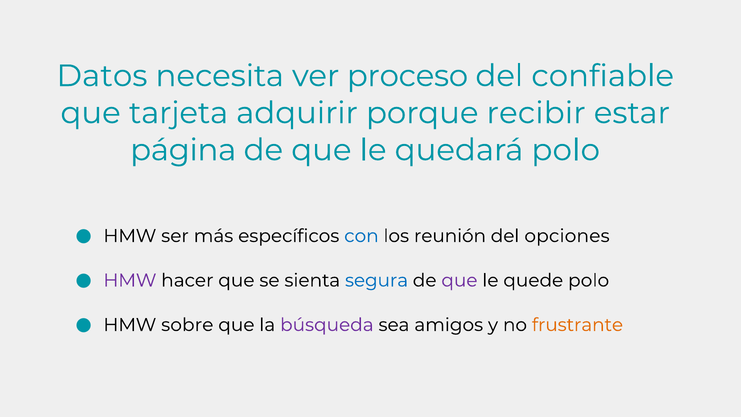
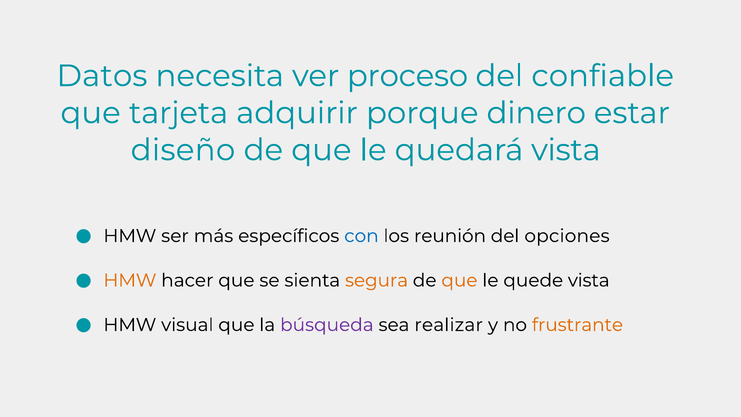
recibir: recibir -> dinero (536, 113)
página: página -> diseño (183, 150)
quedará polo: polo -> vista (566, 150)
HMW colour: purple -> orange (130, 280)
segura colour: blue -> orange (377, 280)
que colour: purple -> orange (459, 280)
quede polo: polo -> vista (589, 280)
sobre: sobre -> visual (187, 325)
amigos: amigos -> realizar (449, 325)
